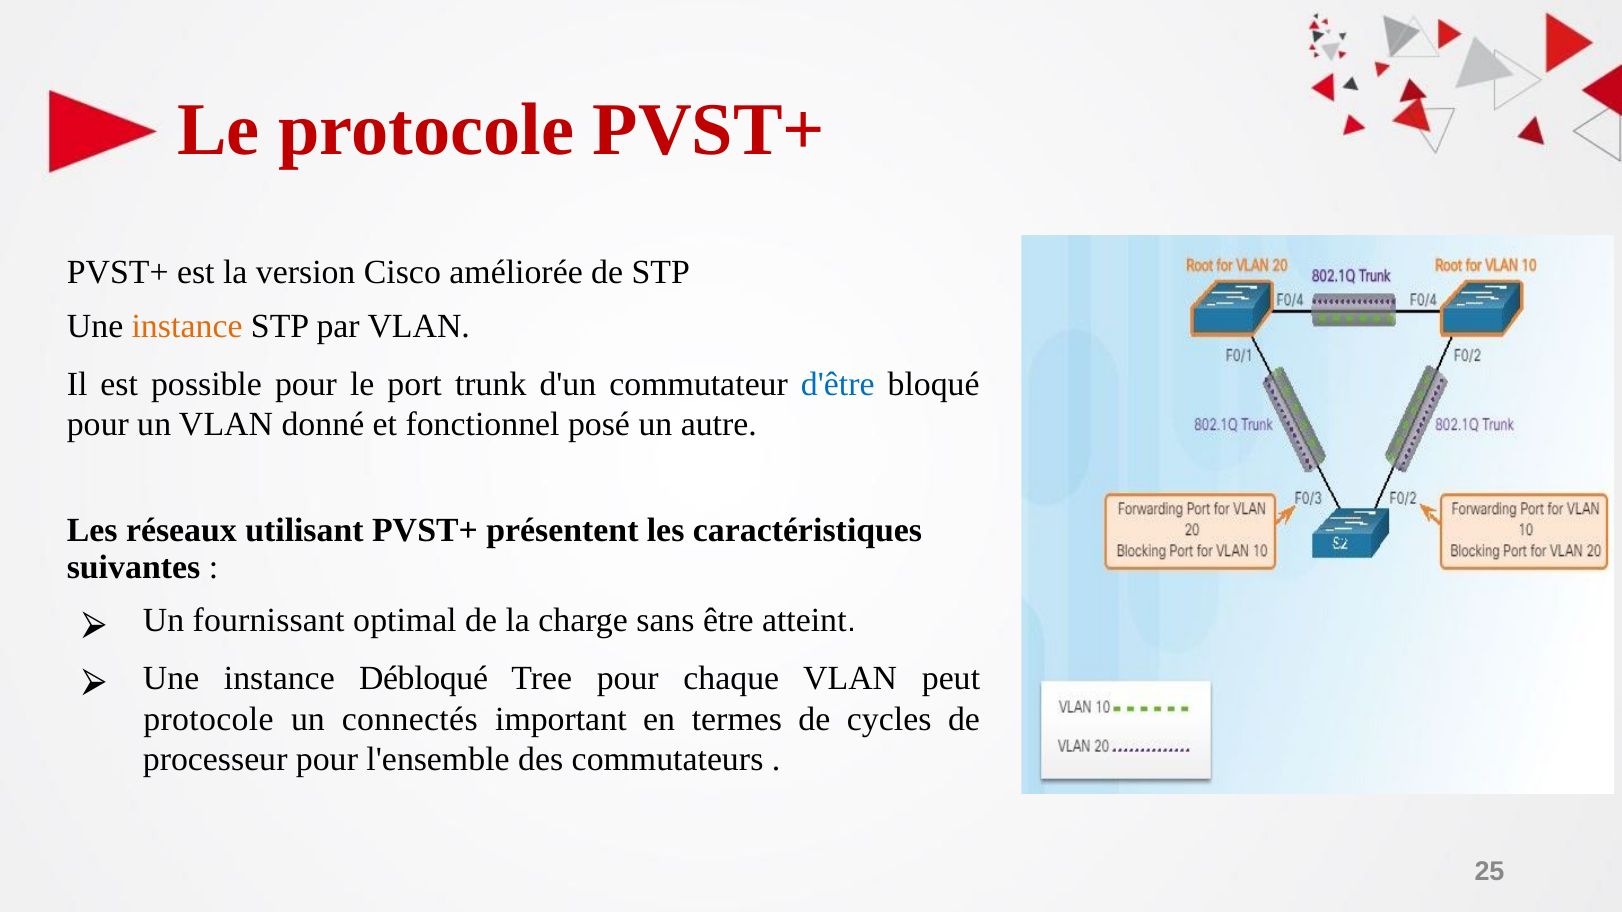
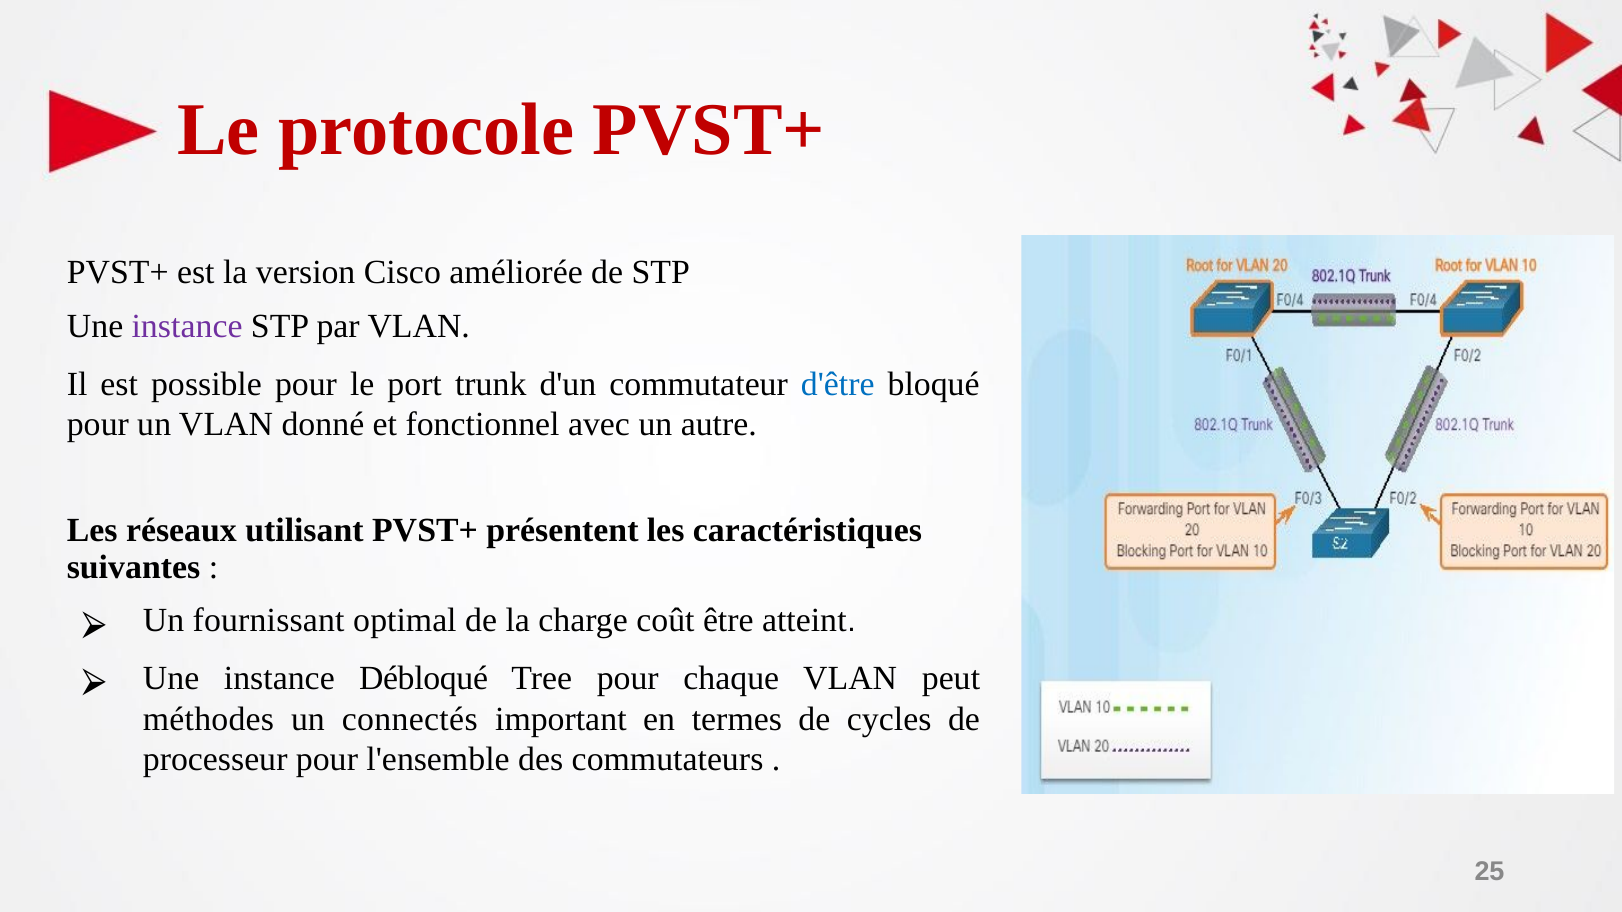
instance colour: orange -> purple (187, 326)
posé: posé -> avec (599, 425)
sans: sans -> coût (665, 621)
protocole: protocole -> méthodes (209, 720)
